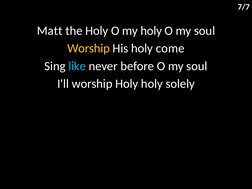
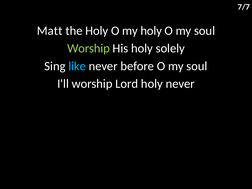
Worship colour: yellow -> light green (89, 48)
come: come -> solely (170, 48)
worship Holy: Holy -> Lord (127, 84)
holy solely: solely -> never (180, 84)
